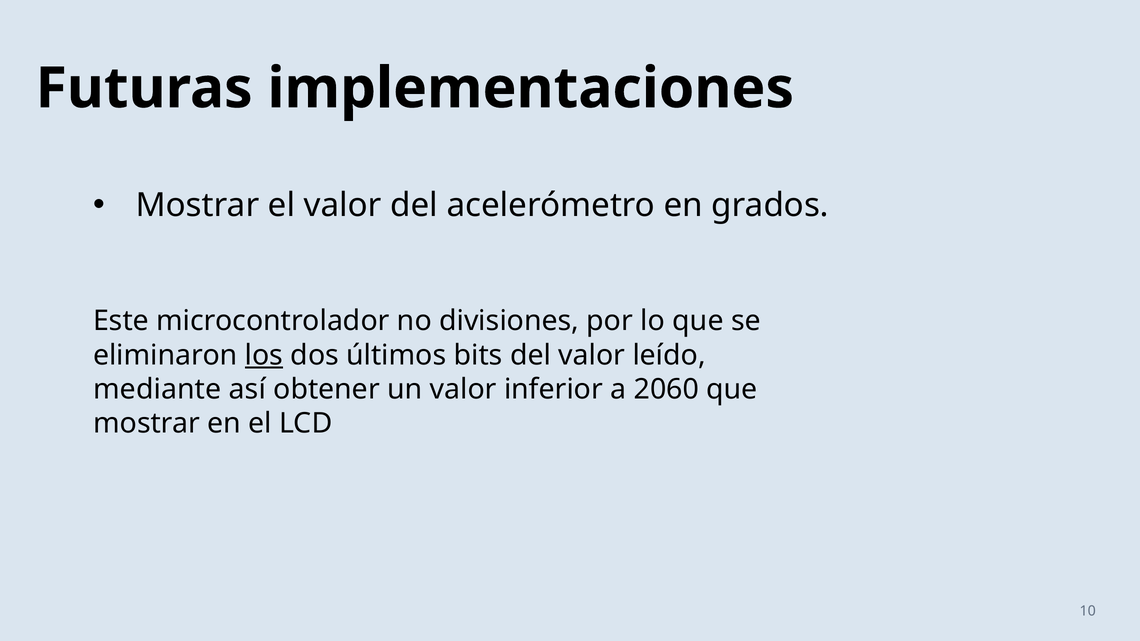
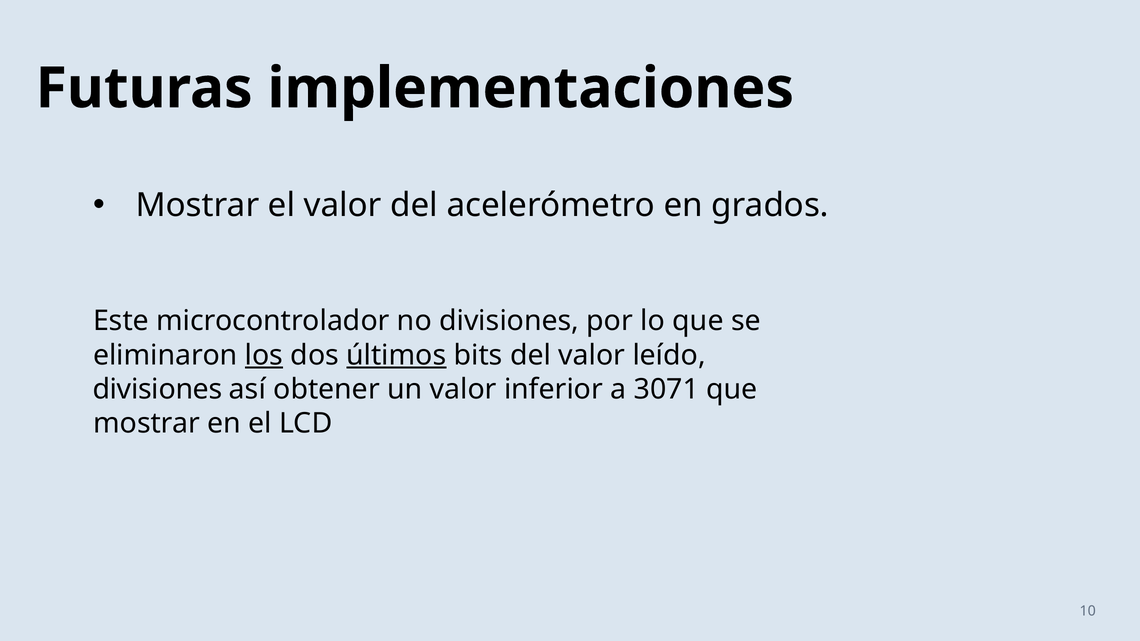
últimos underline: none -> present (396, 355)
mediante: mediante -> divisiones (157, 389)
2060: 2060 -> 3071 (666, 389)
